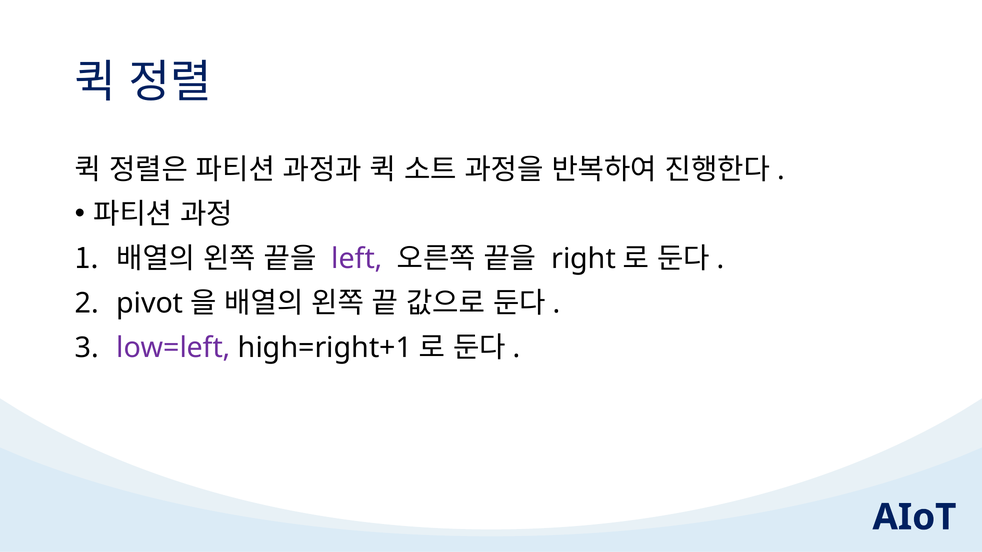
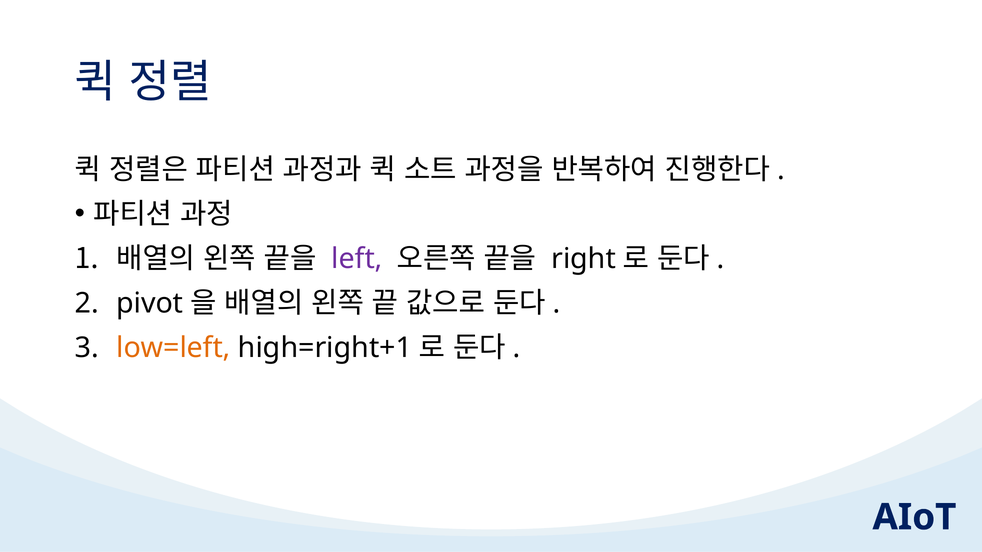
low=left colour: purple -> orange (173, 348)
